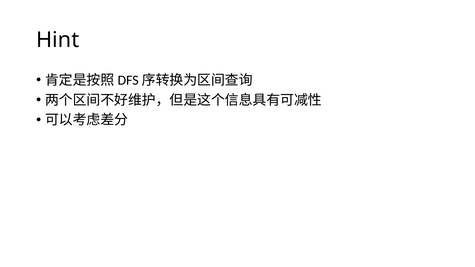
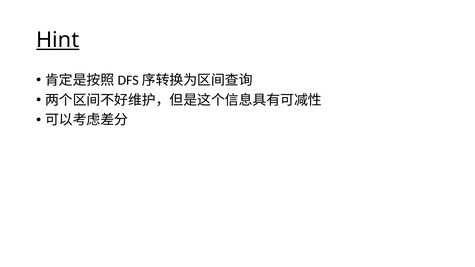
Hint underline: none -> present (58, 40)
